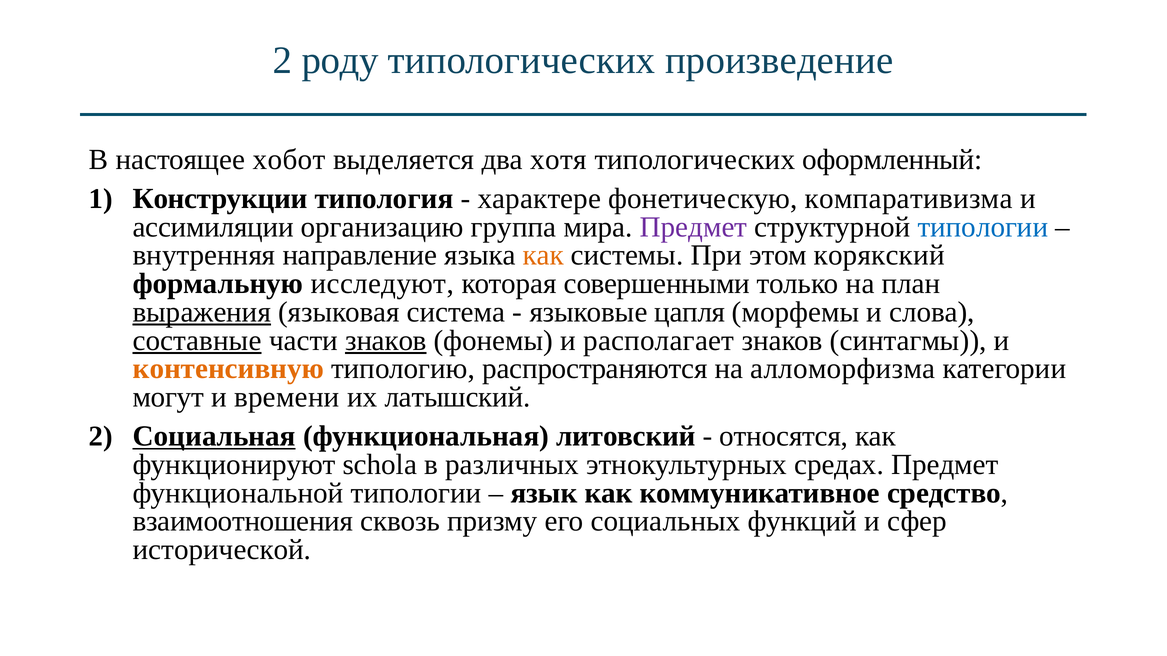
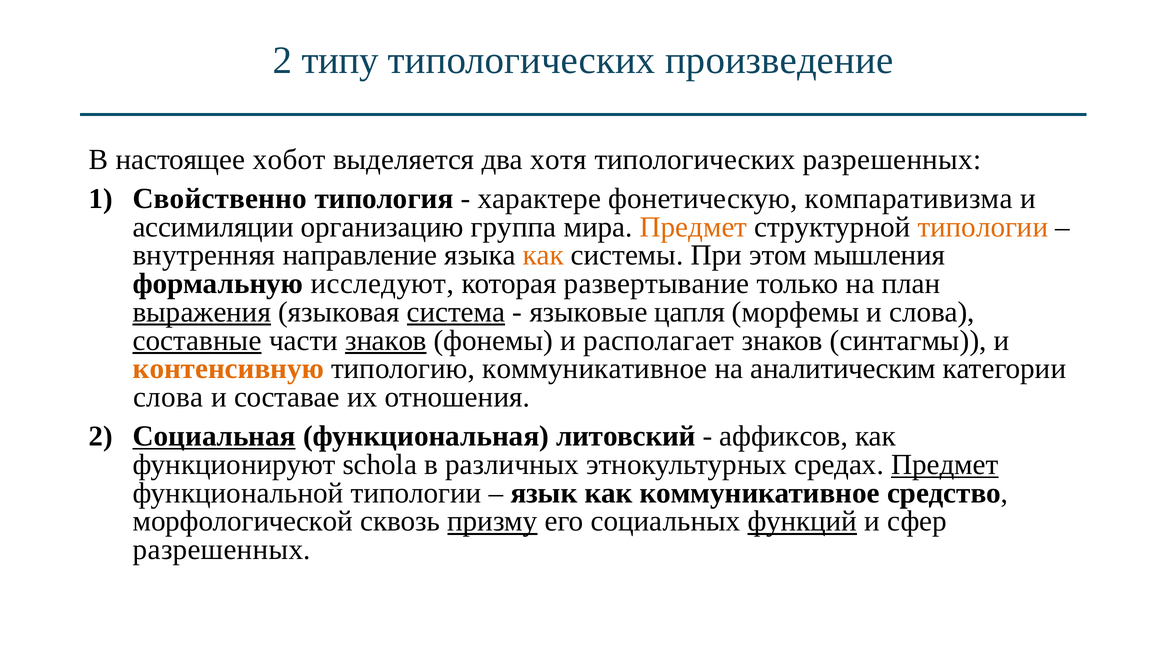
роду: роду -> типу (340, 61)
типологических оформленный: оформленный -> разрешенных (892, 160)
Конструкции: Конструкции -> Свойственно (220, 199)
Предмет colour: purple -> orange (694, 227)
типологии colour: blue -> orange (983, 227)
корякский: корякский -> мышления (879, 256)
совершенными: совершенными -> развертывание (657, 284)
система underline: none -> present (456, 312)
типологию распространяются: распространяются -> коммуникативное (595, 369)
алломорфизма: алломорфизма -> аналитическим (843, 369)
могут: могут -> слова (168, 397)
времени: времени -> составае (287, 397)
латышский: латышский -> отношения (457, 397)
относятся: относятся -> аффиксов (784, 437)
Предмет underline: none -> present (945, 465)
взаимоотношения: взаимоотношения -> морфологической (243, 522)
призму underline: none -> present (492, 522)
функций underline: none -> present (802, 522)
исторической: исторической -> разрешенных (222, 550)
